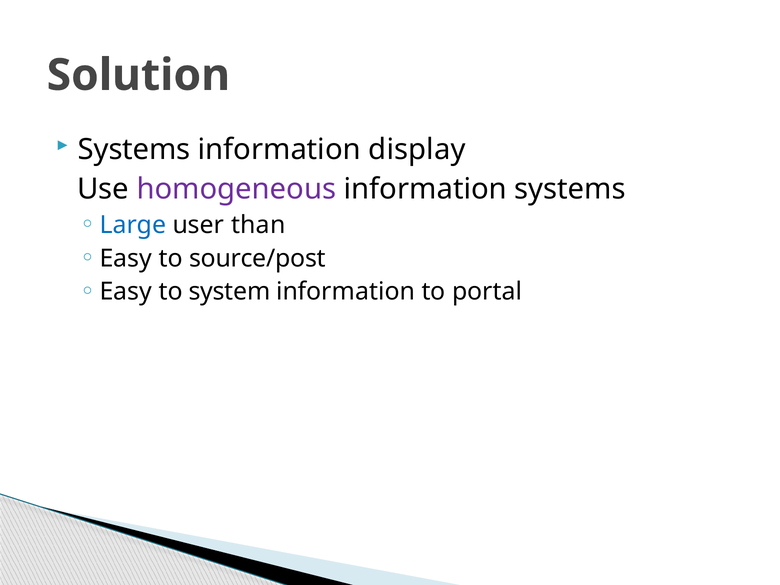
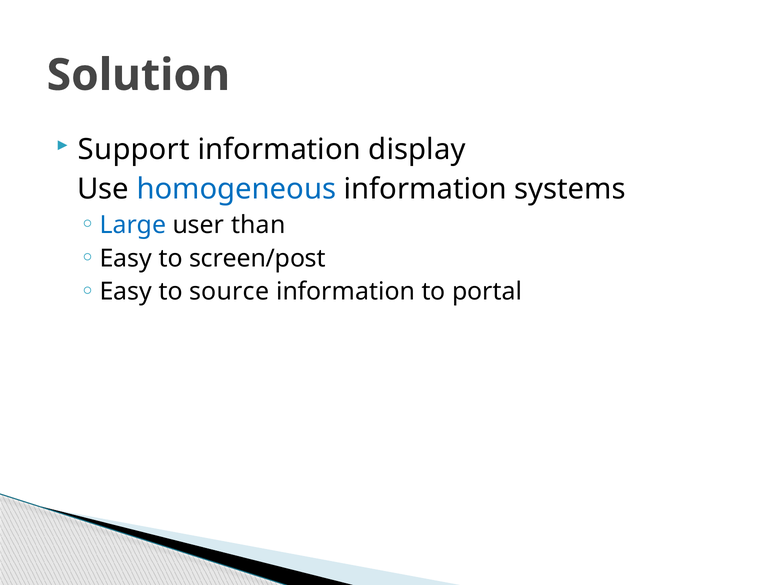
Systems: Systems -> Support (134, 150)
homogeneous colour: purple -> blue (236, 189)
source/post: source/post -> screen/post (257, 258)
system: system -> source (229, 292)
